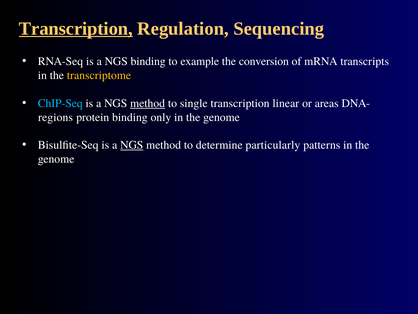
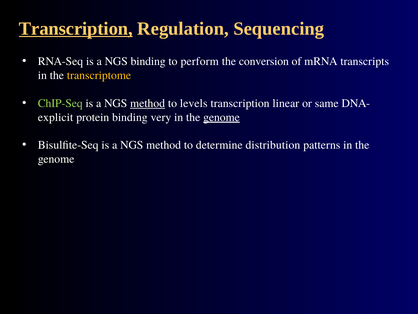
example: example -> perform (200, 61)
ChIP-Seq colour: light blue -> light green (60, 103)
single: single -> levels (194, 103)
areas: areas -> same (327, 103)
regions: regions -> explicit (56, 117)
only: only -> very (161, 117)
genome underline: none -> present (221, 117)
NGS underline: present -> none (132, 145)
particularly: particularly -> distribution (273, 145)
